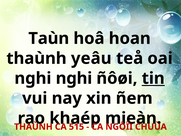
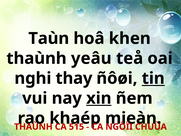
hoan: hoan -> khen (130, 38)
nghi nghi: nghi -> thay (74, 78)
xin underline: none -> present (99, 98)
